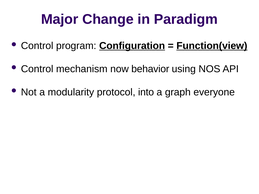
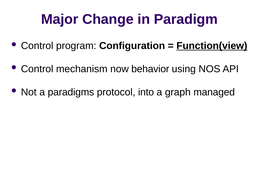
Configuration underline: present -> none (132, 46)
modularity: modularity -> paradigms (71, 92)
everyone: everyone -> managed (214, 92)
